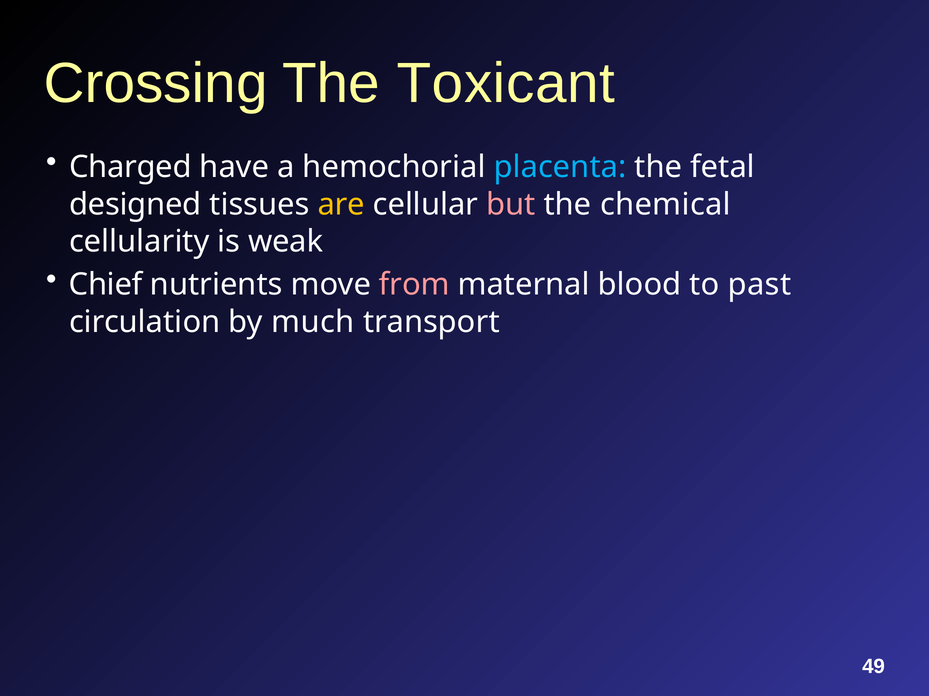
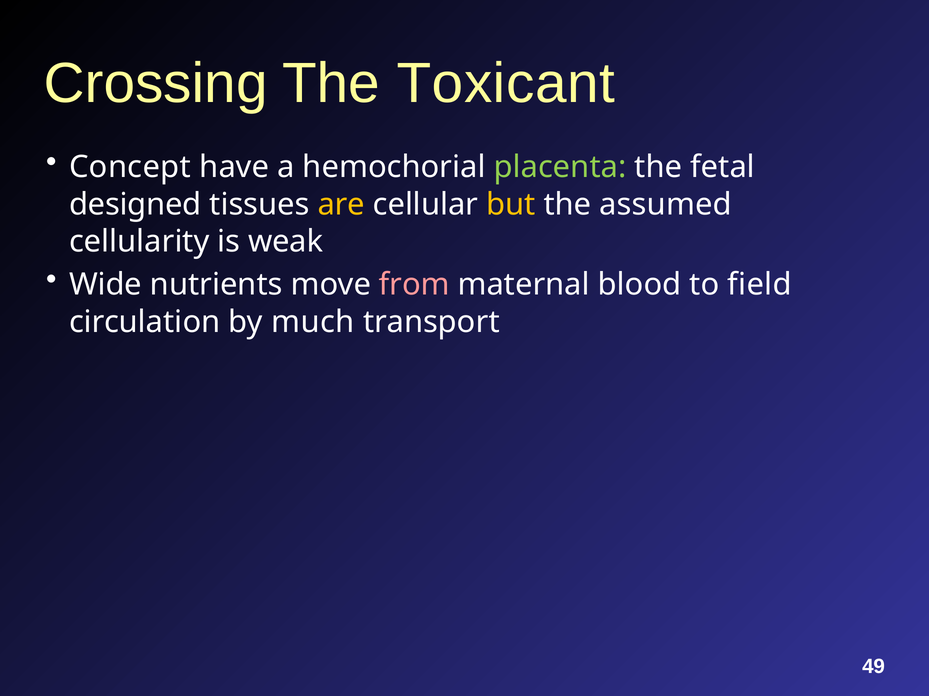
Charged: Charged -> Concept (130, 167)
placenta colour: light blue -> light green (560, 167)
but colour: pink -> yellow (511, 205)
chemical: chemical -> assumed (666, 205)
Chief: Chief -> Wide (105, 285)
past: past -> field (760, 285)
